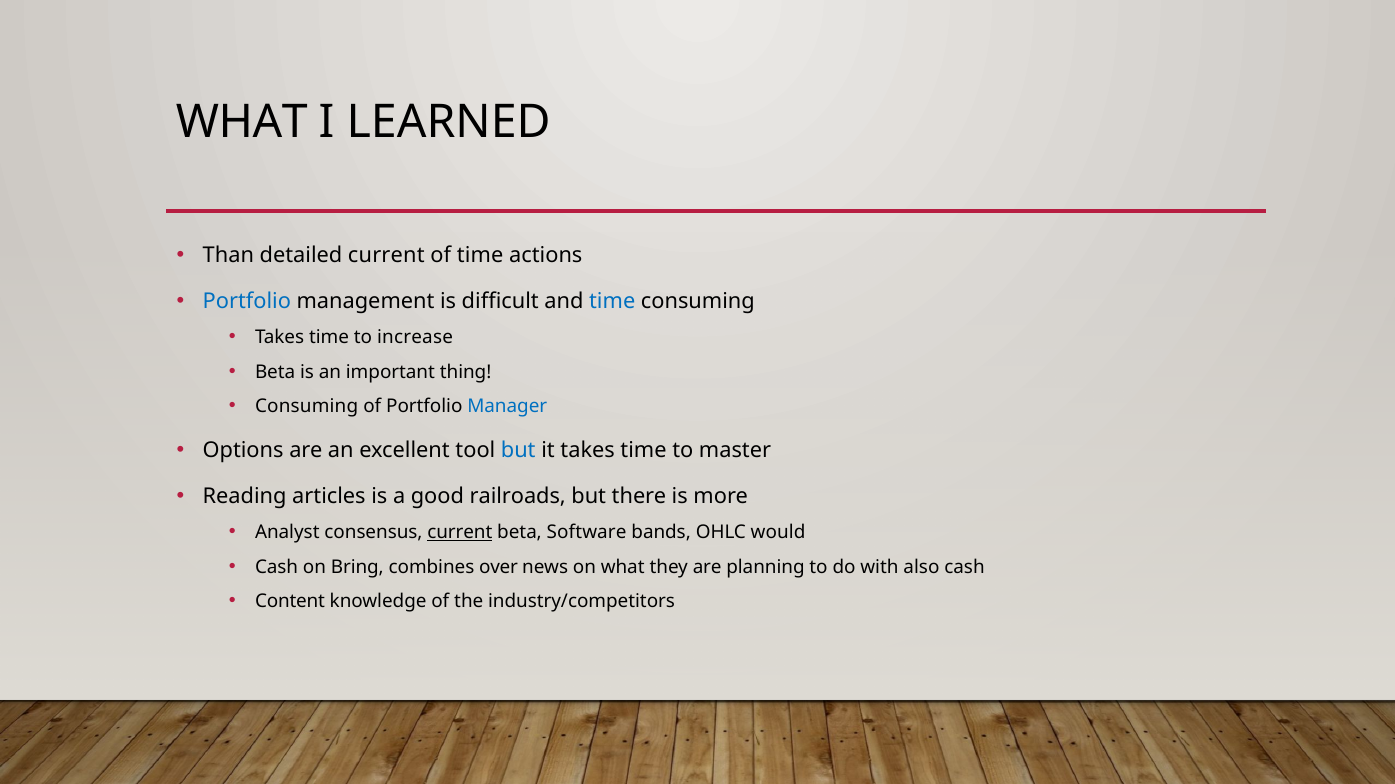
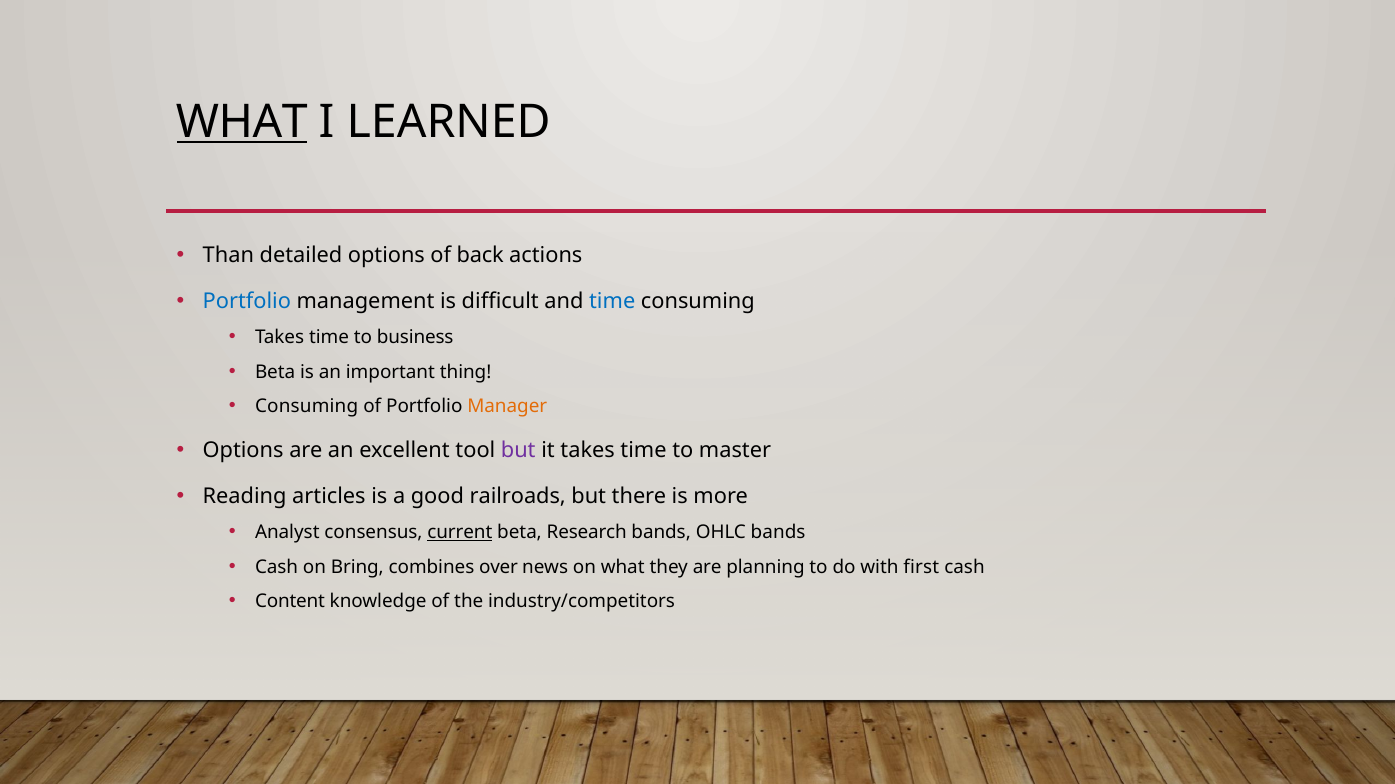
WHAT underline: none -> present (242, 122)
detailed current: current -> options (386, 256)
of time: time -> back (480, 256)
increase: increase -> business (415, 338)
Manager colour: blue -> orange (507, 407)
but colour: blue -> purple (518, 451)
Software: Software -> Research (587, 533)
OHLC would: would -> bands (778, 533)
also: also -> first (921, 567)
